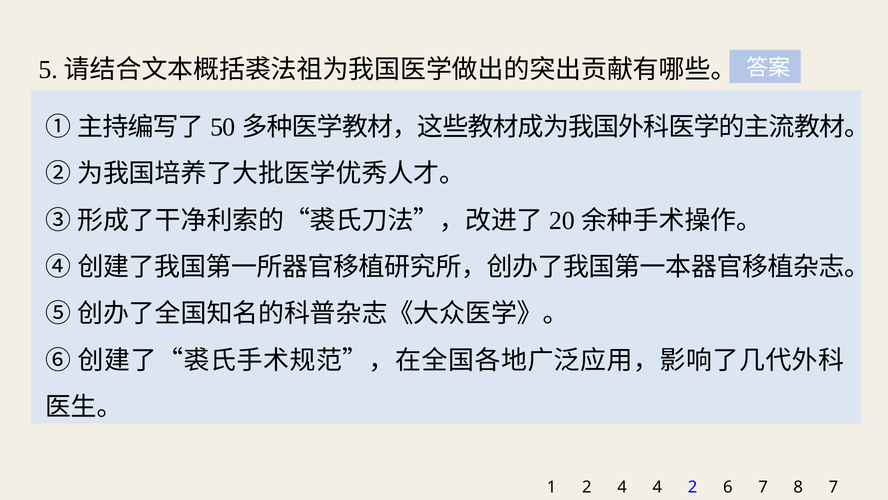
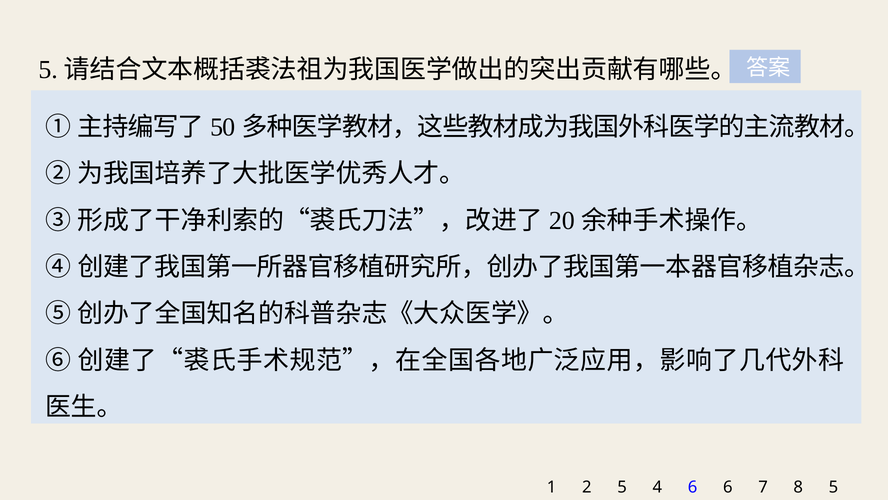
2 4: 4 -> 5 (622, 487)
4 2: 2 -> 6 (693, 487)
6 7: 7 -> 5 (833, 487)
